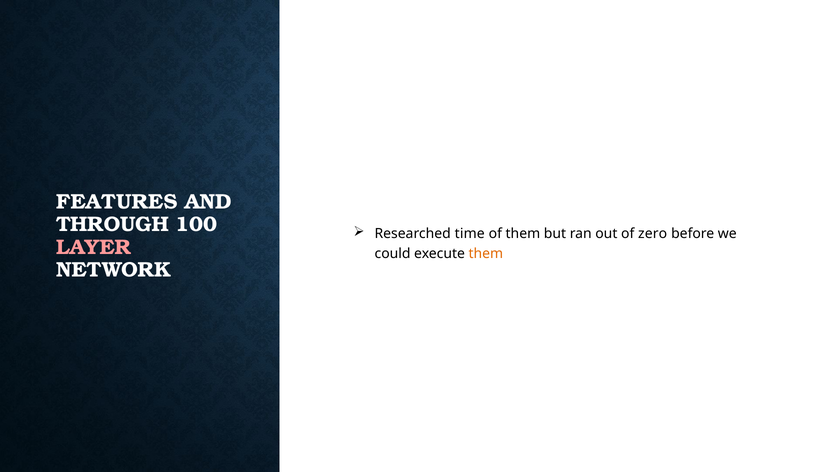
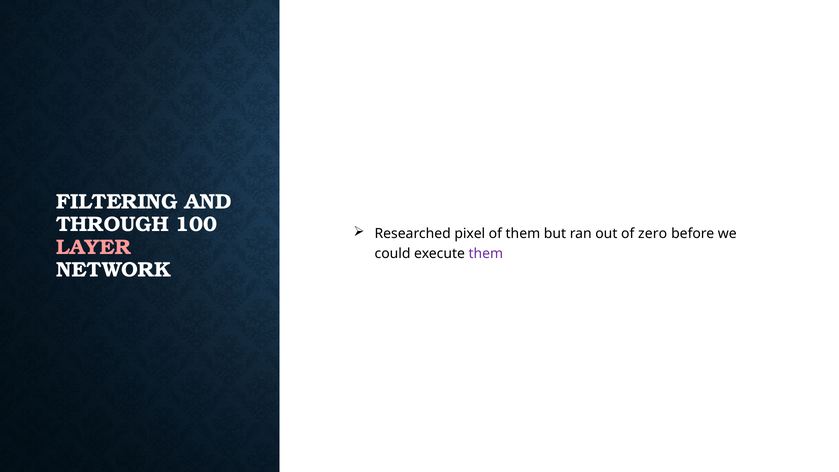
FEATURES: FEATURES -> FILTERING (117, 202)
time: time -> pixel (470, 234)
them colour: orange -> purple (486, 254)
